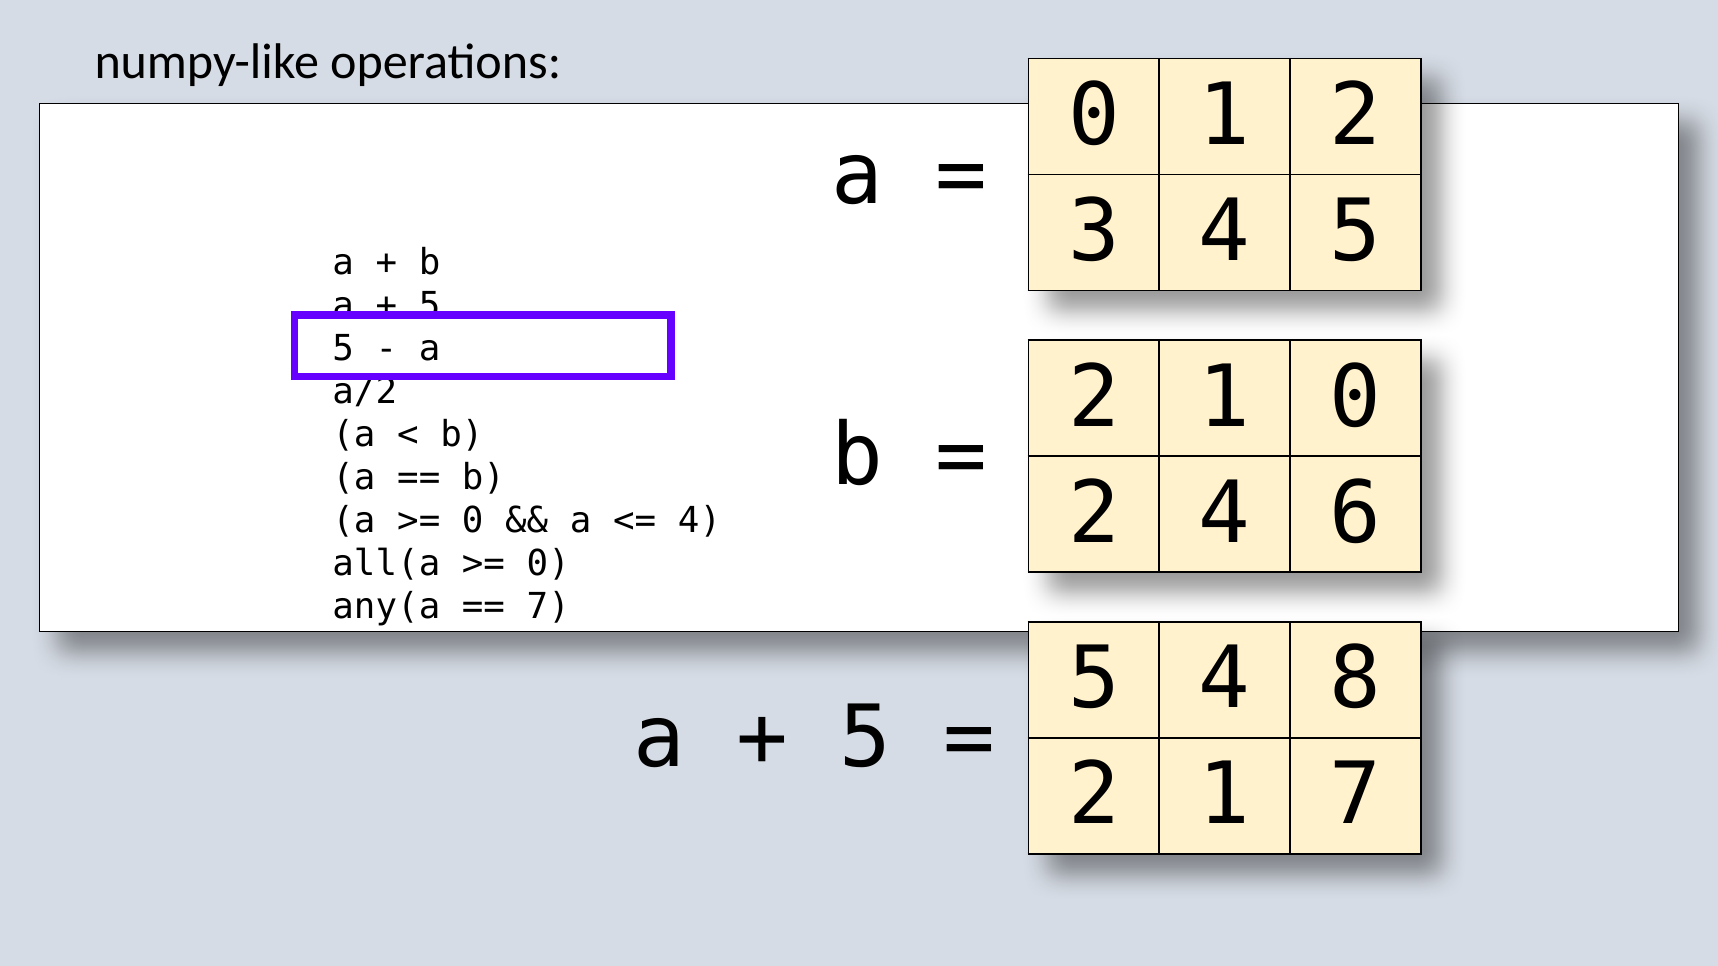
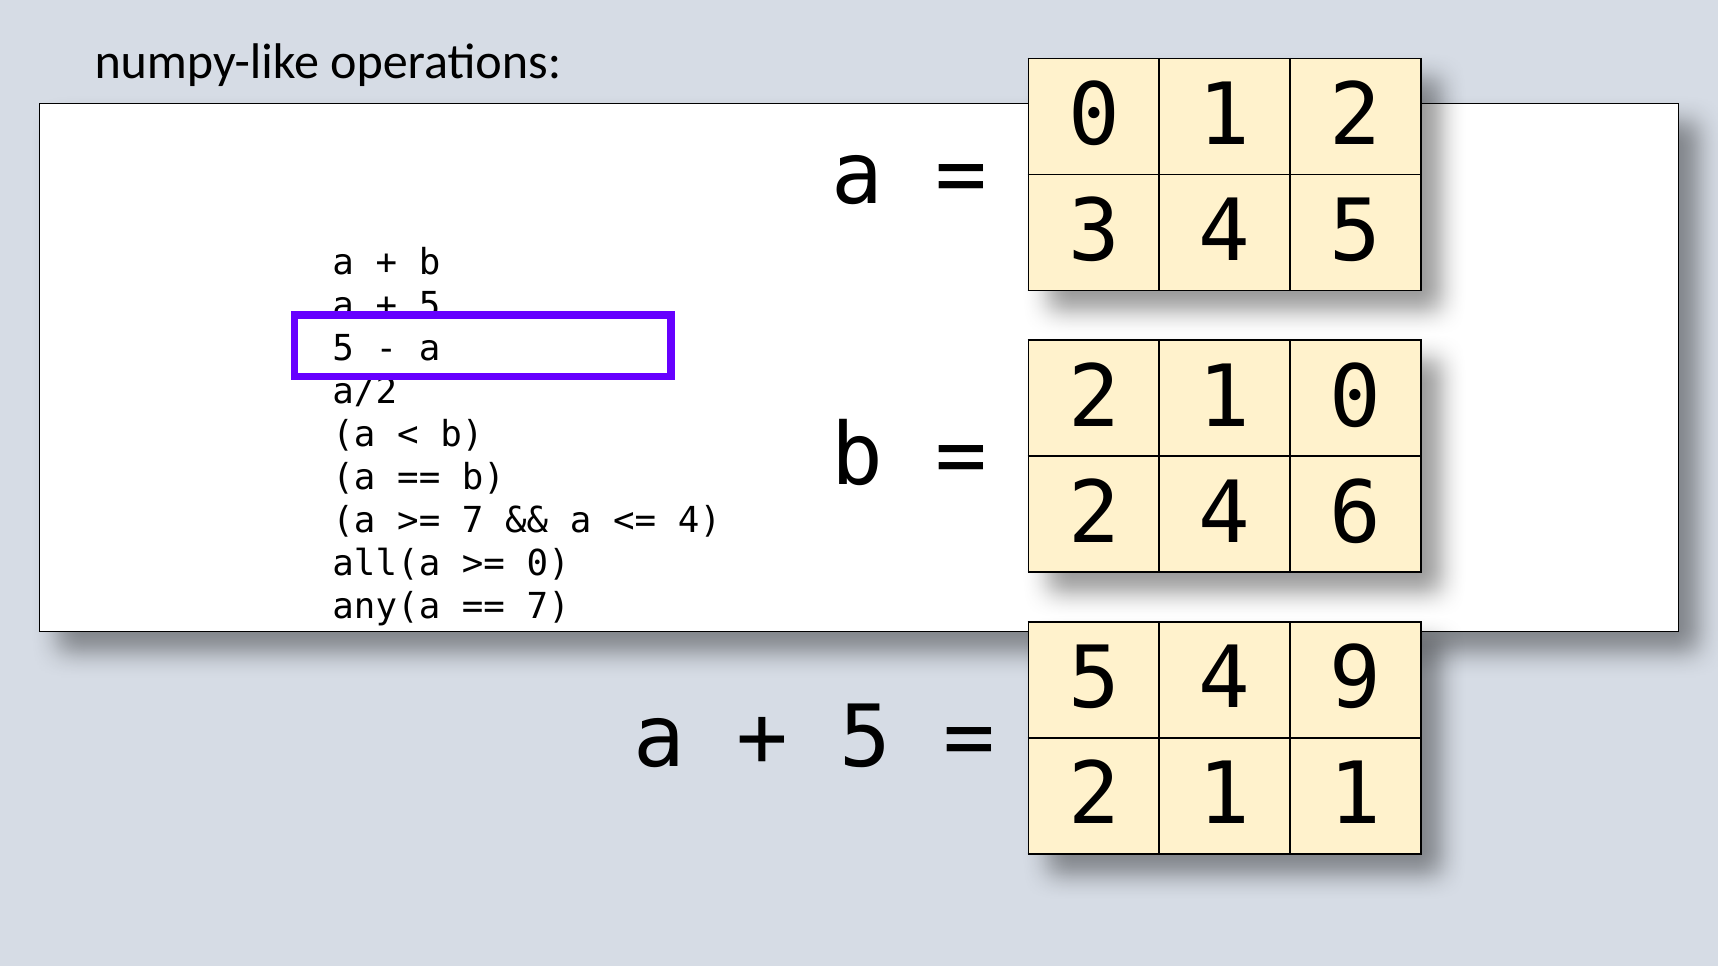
0: 0 -> 7 (473, 521)
4 8: 8 -> 9 (1355, 680)
2 1 7: 7 -> 1 (1355, 796)
